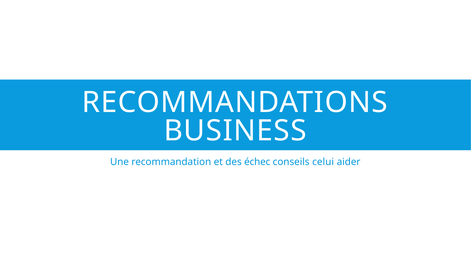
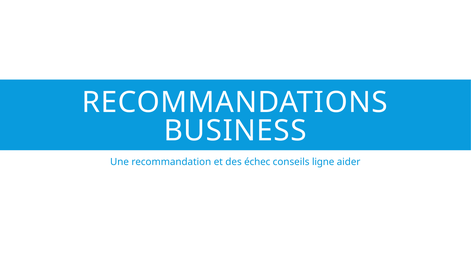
celui: celui -> ligne (323, 162)
